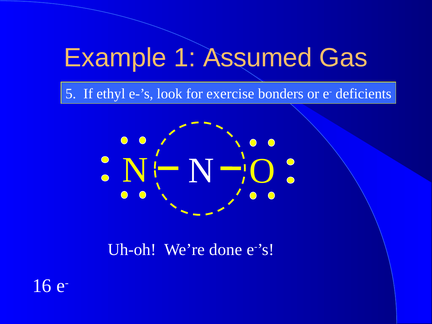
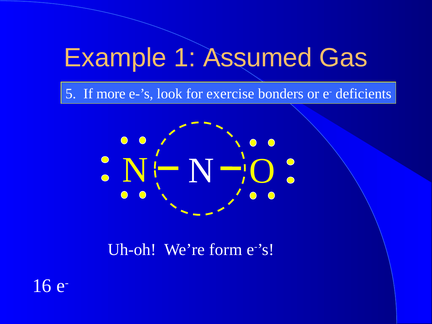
ethyl: ethyl -> more (111, 94)
done: done -> form (226, 249)
